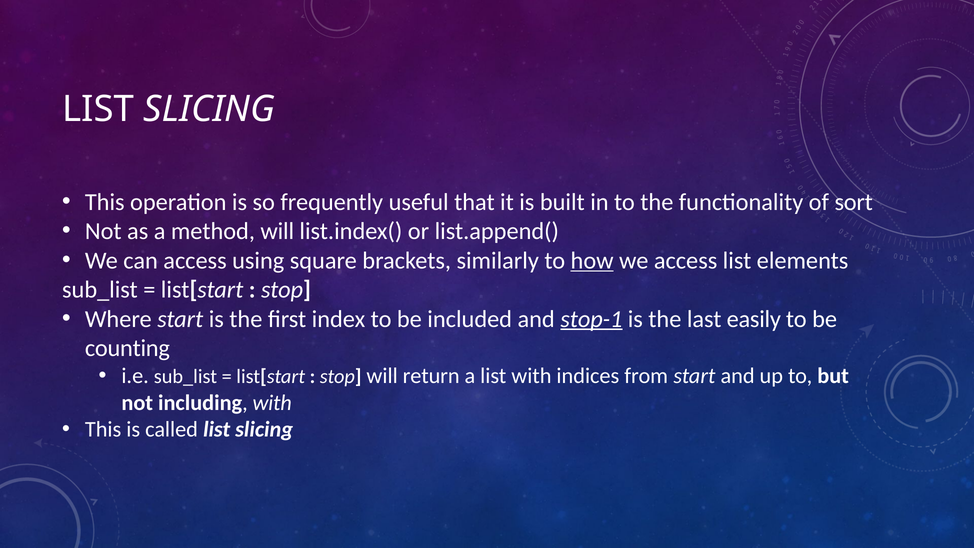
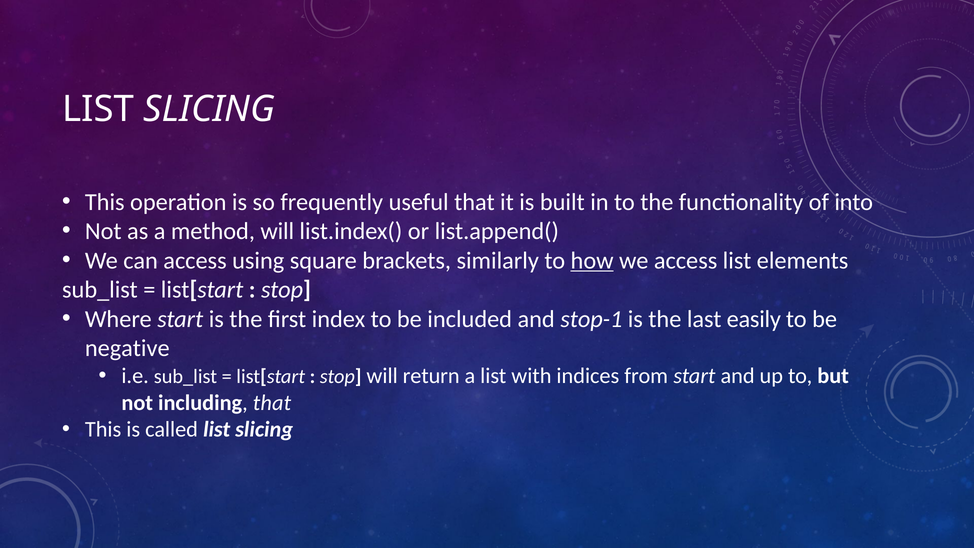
sort: sort -> into (854, 202)
stop-1 underline: present -> none (591, 319)
counting: counting -> negative (127, 348)
including with: with -> that (272, 403)
